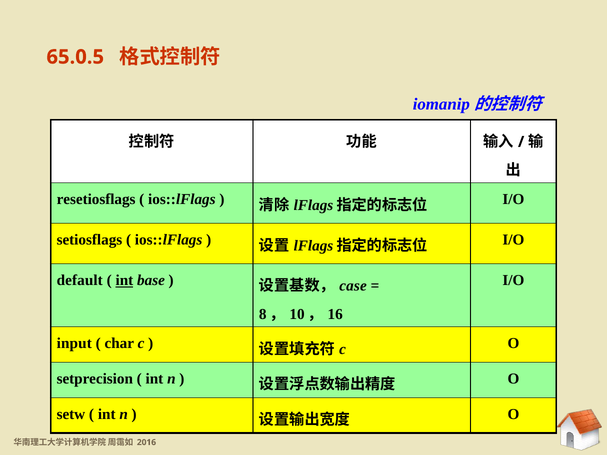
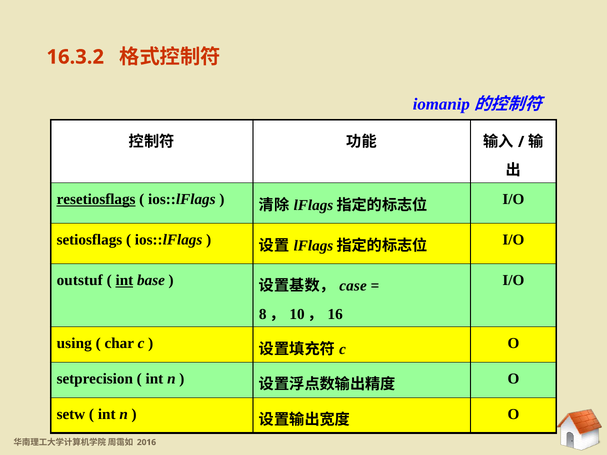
65.0.5: 65.0.5 -> 16.3.2 (75, 57)
resetiosflags underline: none -> present (96, 200)
default: default -> outstuf (80, 280)
input: input -> using (74, 344)
